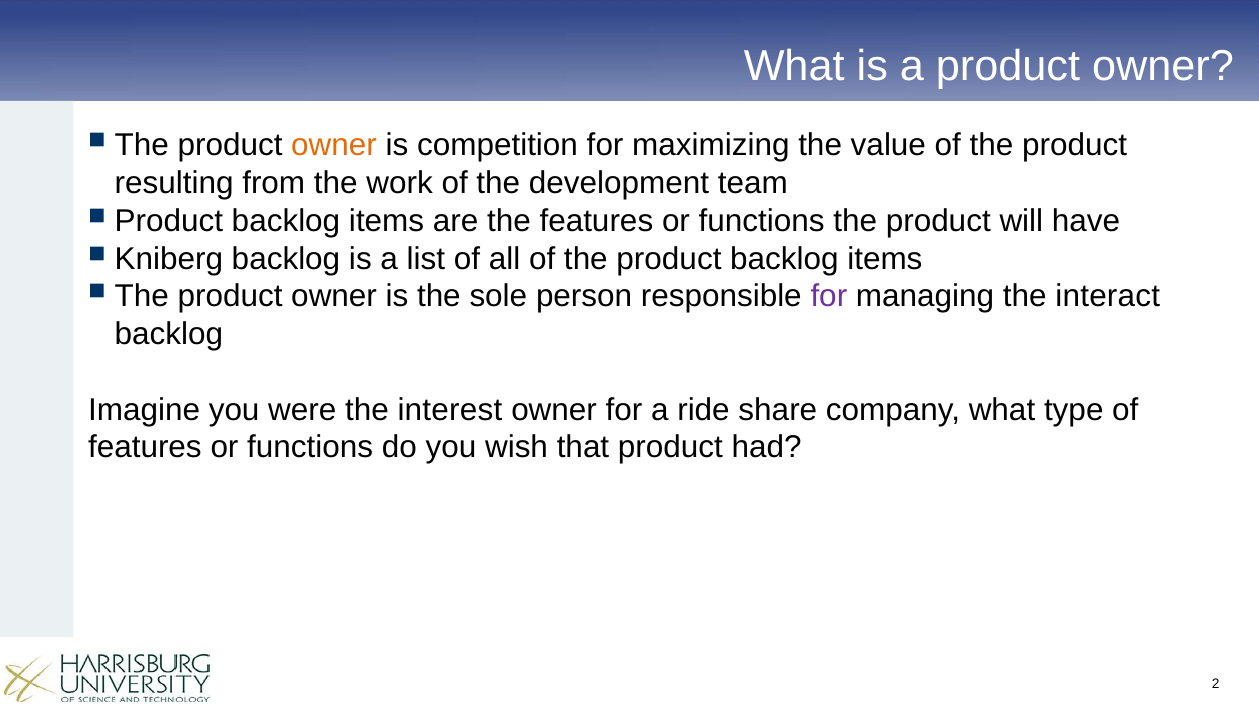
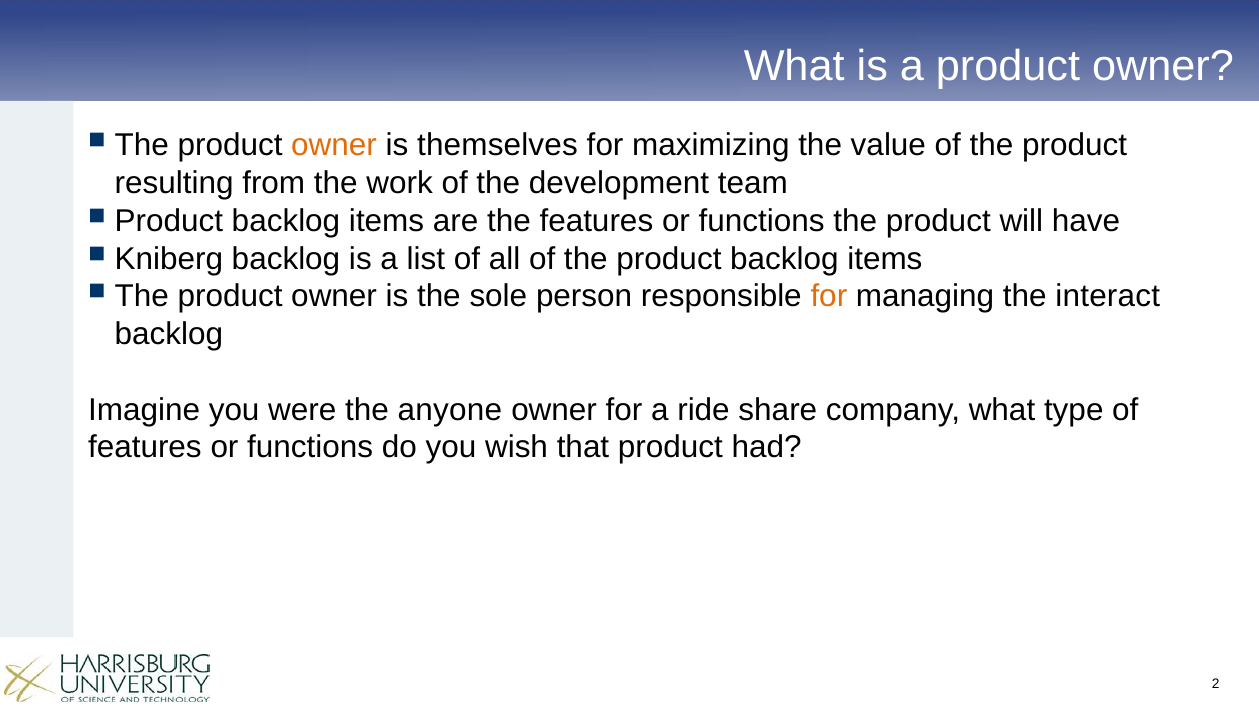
competition: competition -> themselves (497, 145)
for colour: purple -> orange (829, 297)
interest: interest -> anyone (450, 410)
